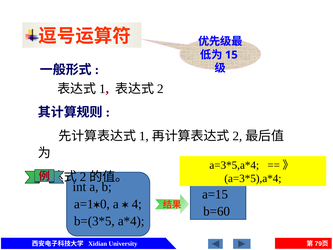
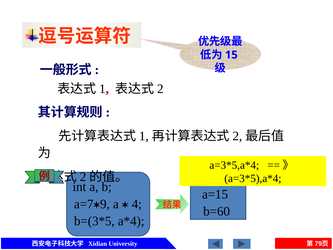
a=1: a=1 -> a=7 (84, 204)
0: 0 -> 9 (105, 204)
